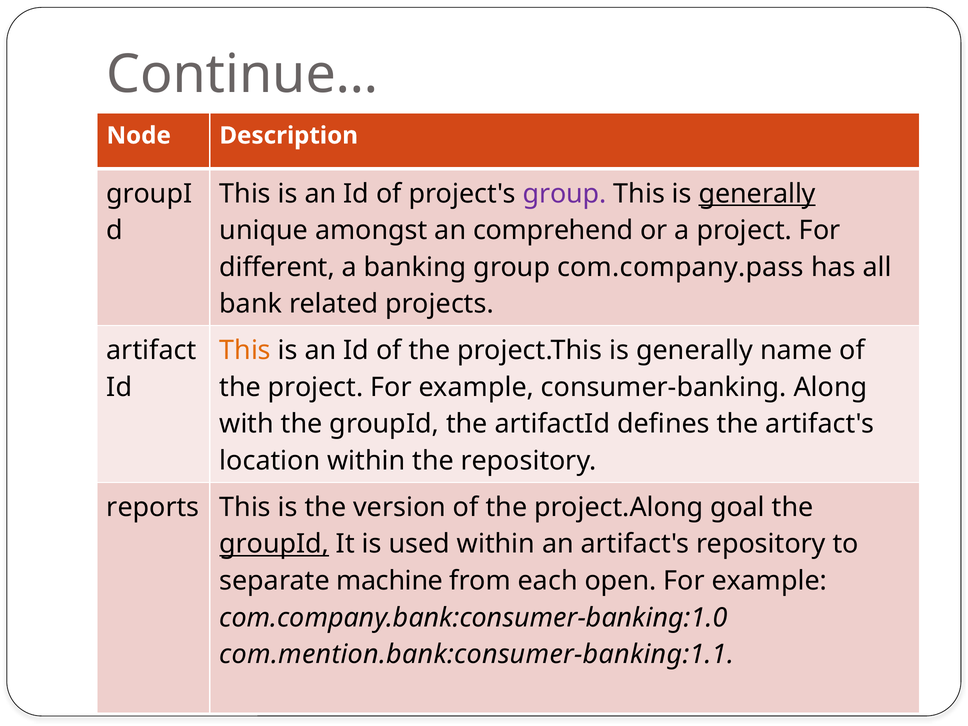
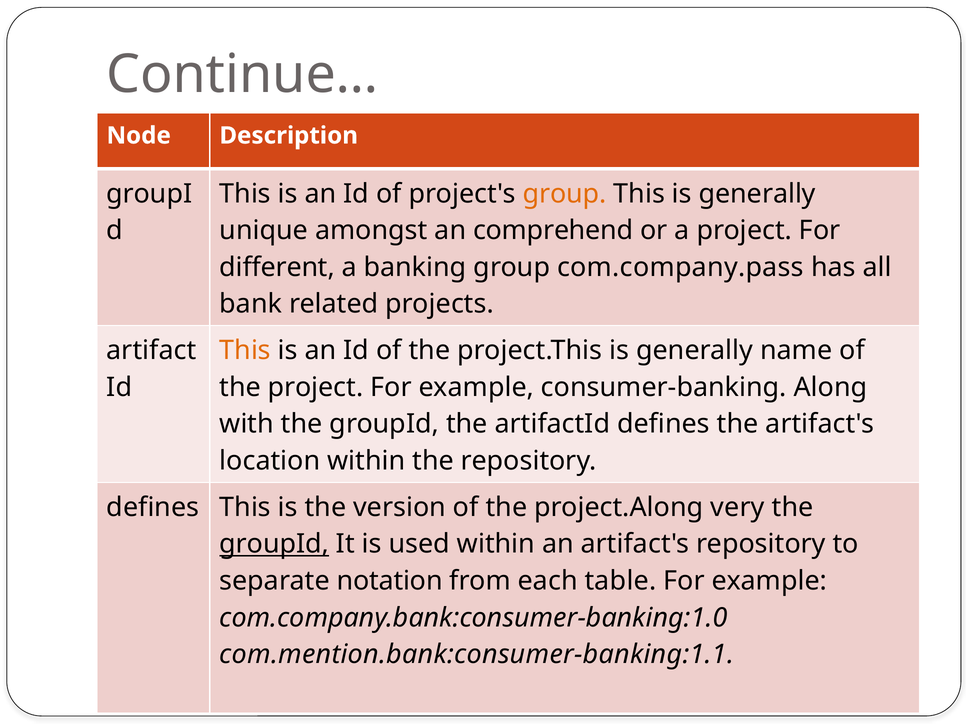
group colour: purple -> orange (565, 194)
generally underline: present -> none (757, 194)
reports: reports -> defines (153, 507)
goal: goal -> very (737, 507)
machine: machine -> notation (390, 581)
open: open -> table (620, 581)
